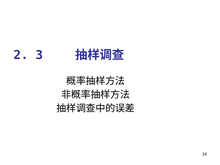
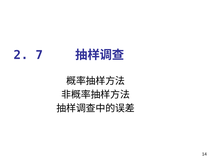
3: 3 -> 7 (39, 55)
